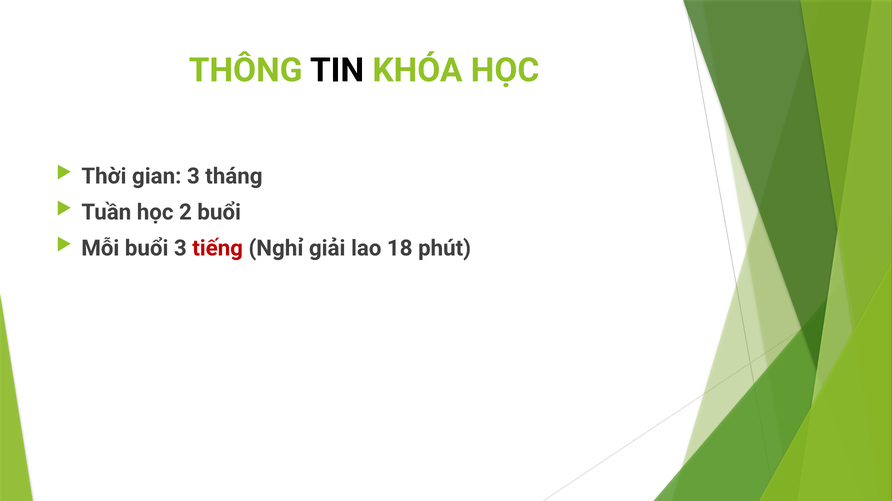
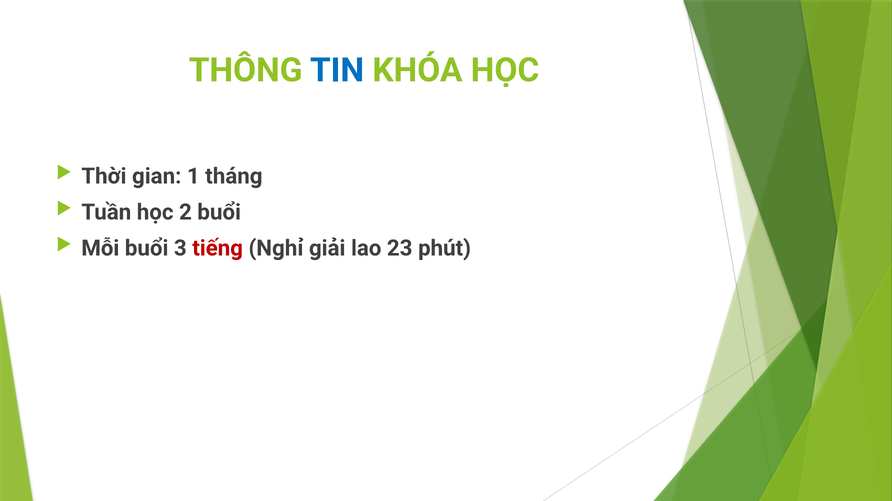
TIN colour: black -> blue (337, 70)
gian 3: 3 -> 1 (193, 176)
18: 18 -> 23 (400, 248)
